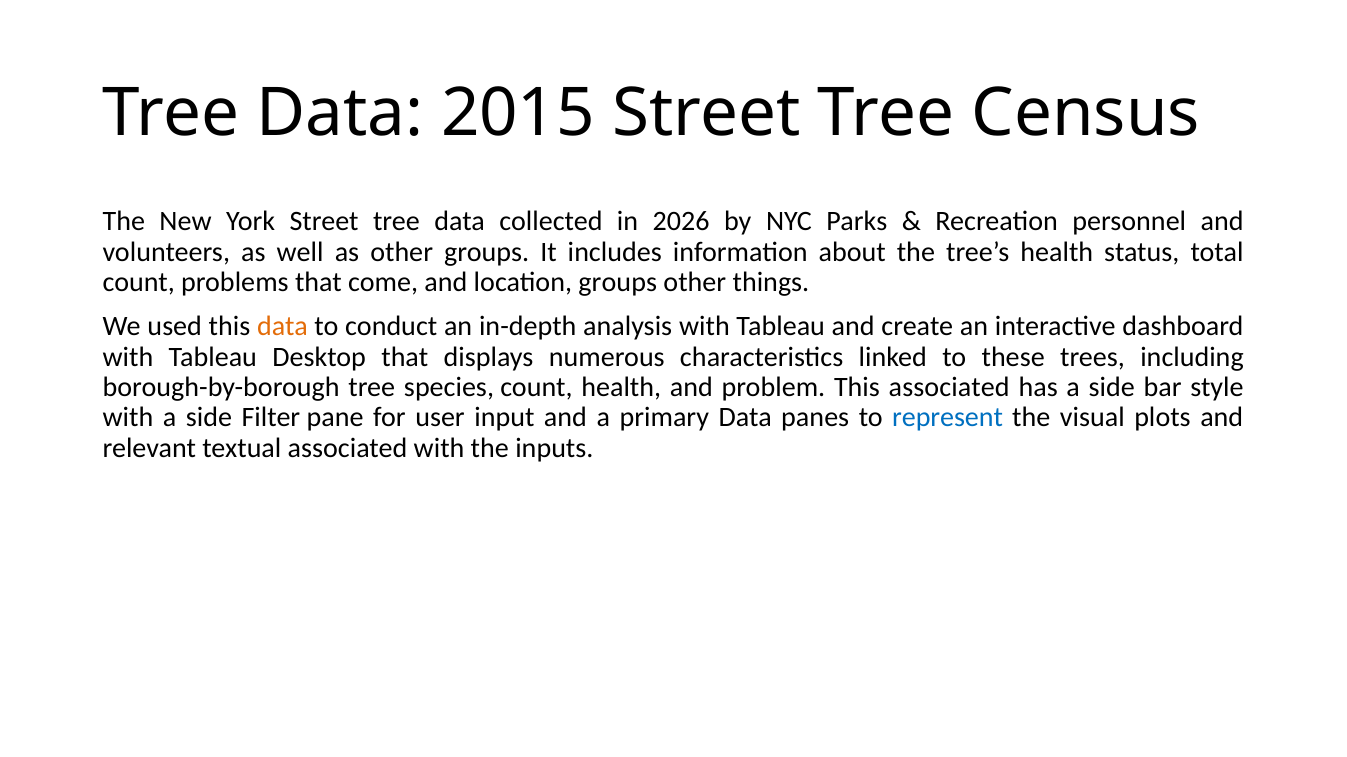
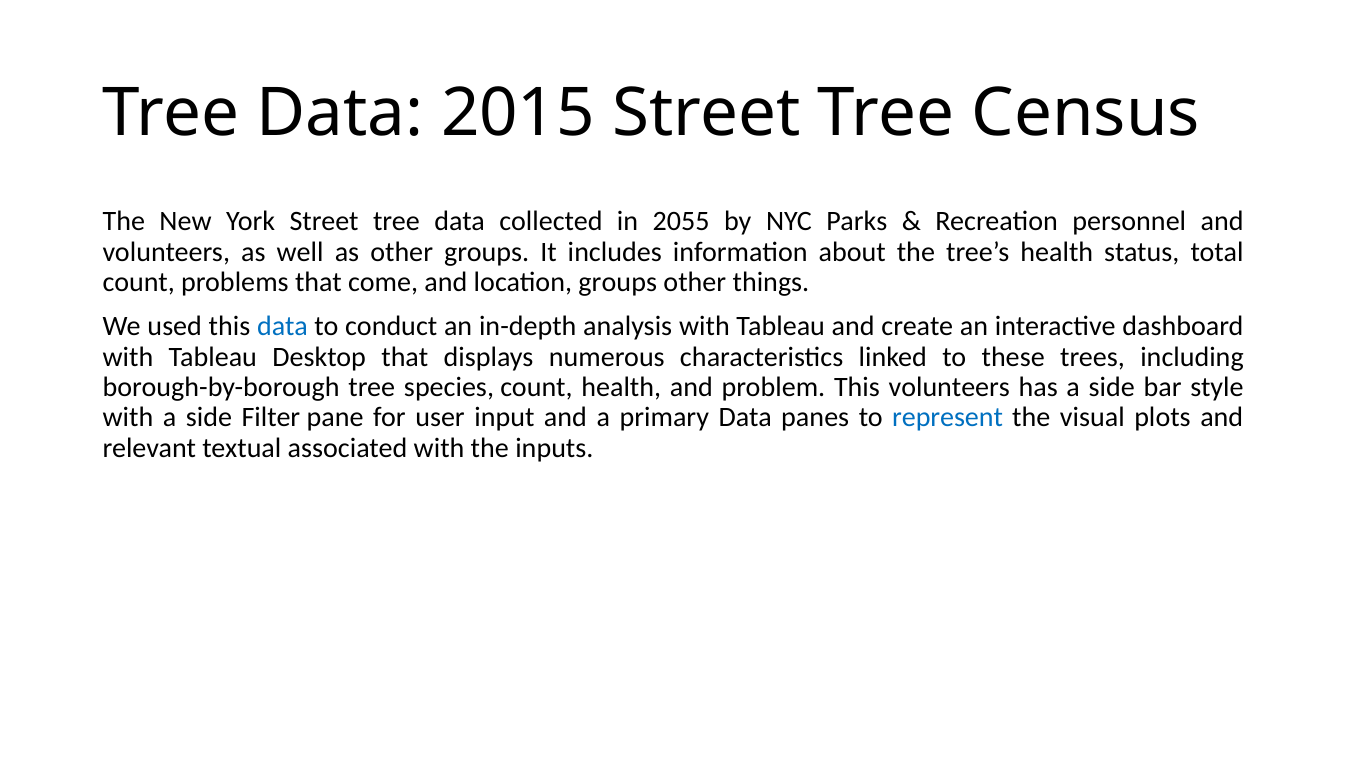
2026: 2026 -> 2055 (681, 222)
data colour: orange -> blue (283, 327)
This associated: associated -> volunteers (949, 388)
